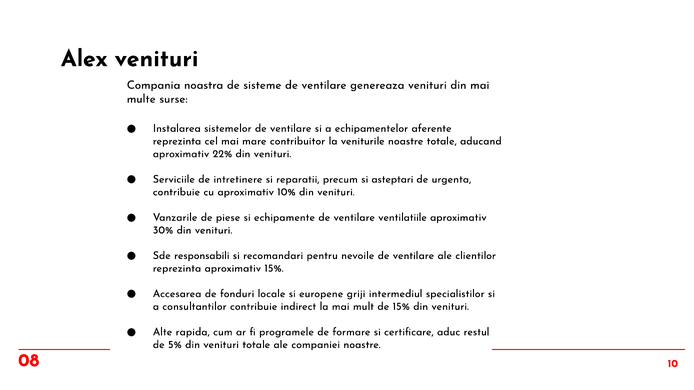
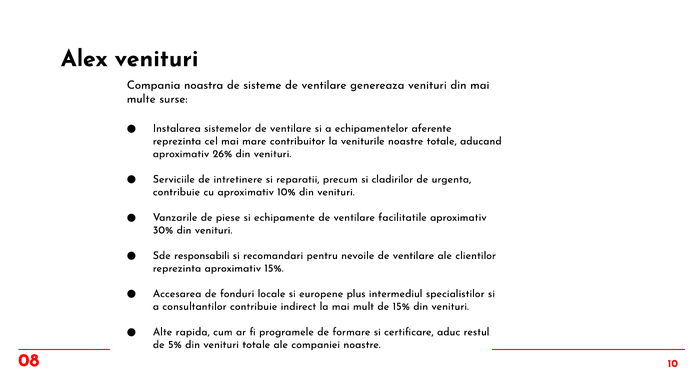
22%: 22% -> 26% (222, 154)
asteptari: asteptari -> cladirilor (392, 179)
ventilatiile: ventilatiile -> facilitatile (402, 218)
griji: griji -> plus (356, 294)
